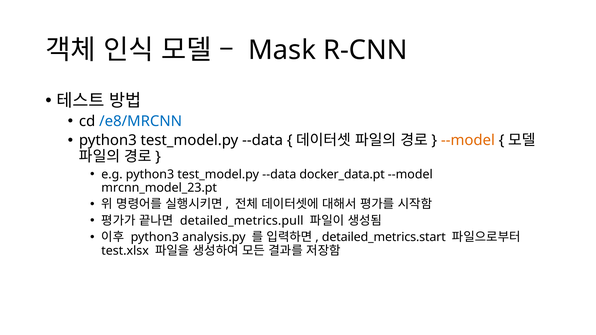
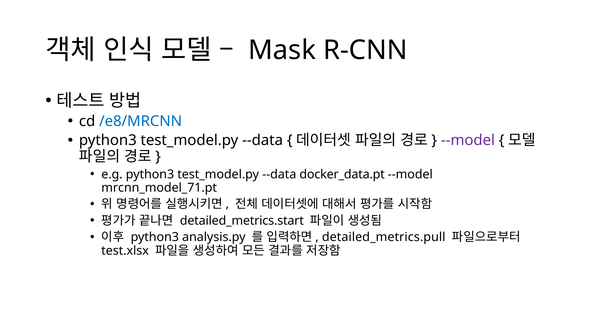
--model colour: orange -> purple (468, 140)
mrcnn_model_23.pt: mrcnn_model_23.pt -> mrcnn_model_71.pt (159, 188)
detailed_metrics.pull: detailed_metrics.pull -> detailed_metrics.start (242, 221)
detailed_metrics.start: detailed_metrics.start -> detailed_metrics.pull (384, 237)
